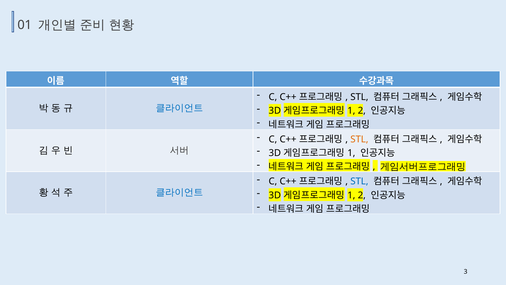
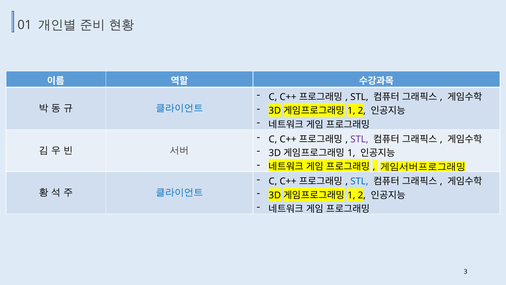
STL colour: orange -> purple (359, 139)
